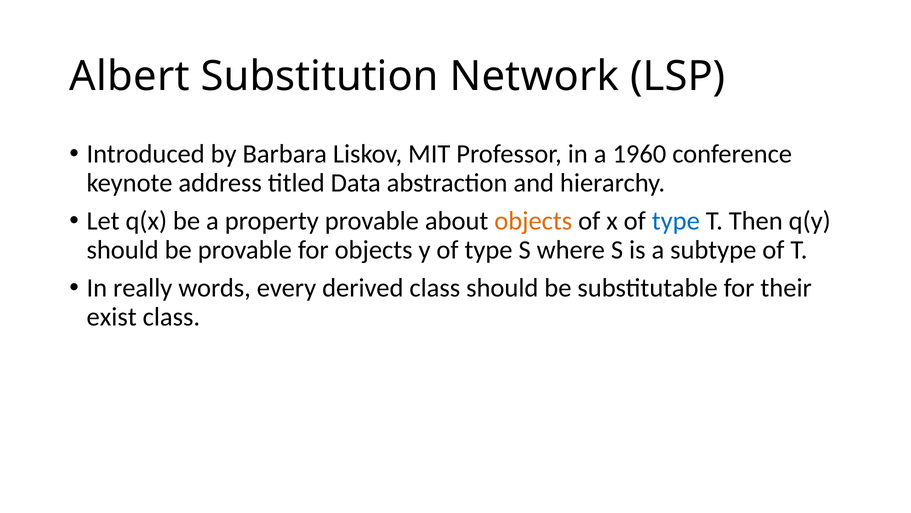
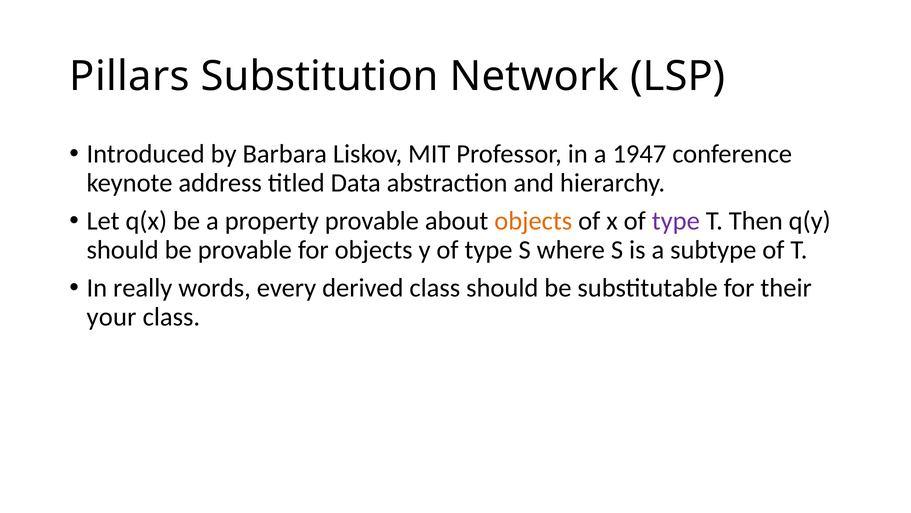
Albert: Albert -> Pillars (130, 77)
1960: 1960 -> 1947 (639, 154)
type colour: blue -> purple (676, 221)
exist: exist -> your (112, 317)
